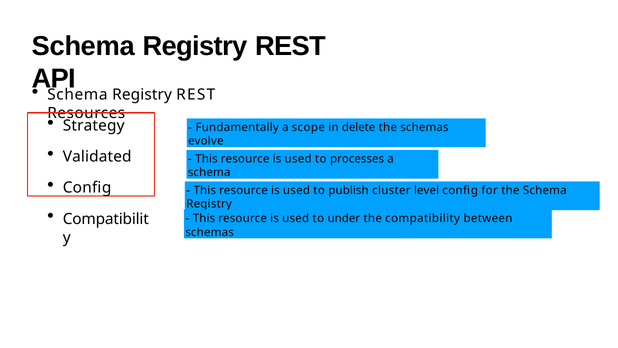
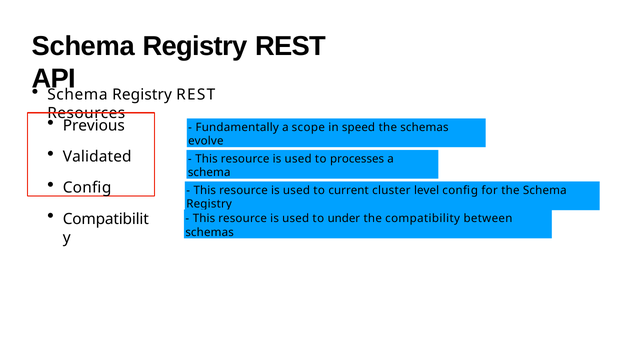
Strategy: Strategy -> Previous (94, 126)
delete: delete -> speed (359, 127)
publish: publish -> current (349, 190)
